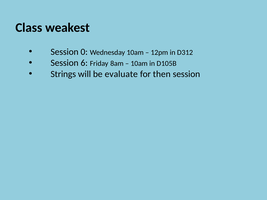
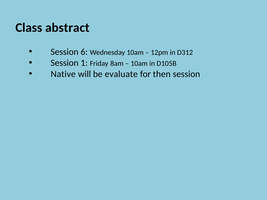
weakest: weakest -> abstract (67, 28)
0: 0 -> 6 (84, 52)
6: 6 -> 1 (84, 63)
Strings: Strings -> Native (63, 74)
